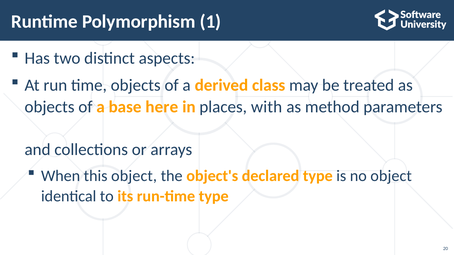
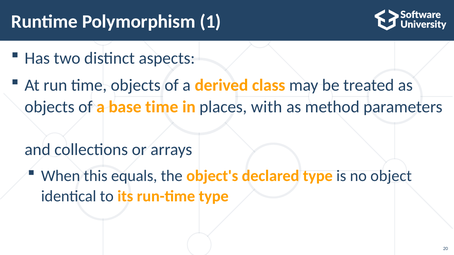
base here: here -> time (162, 107)
this object: object -> equals (134, 176)
